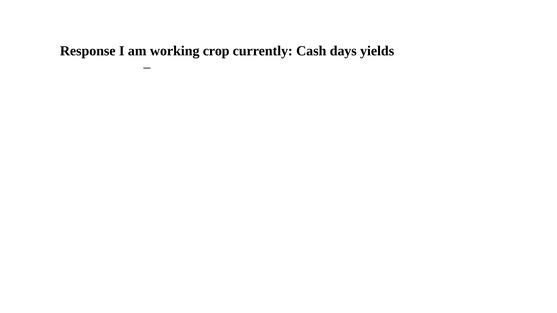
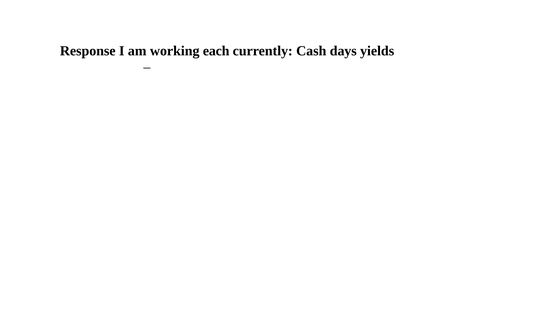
crop: crop -> each (216, 51)
